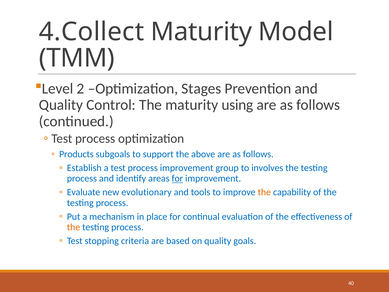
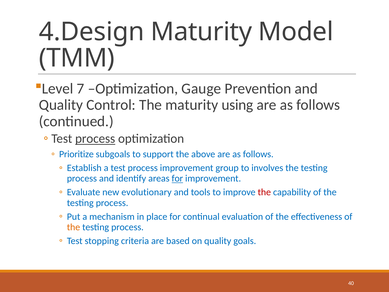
4.Collect: 4.Collect -> 4.Design (92, 32)
2: 2 -> 7 (81, 89)
Stages: Stages -> Gauge (201, 89)
process underline: none -> present (95, 139)
Products: Products -> Prioritize (76, 154)
the colour: orange -> red (264, 192)
